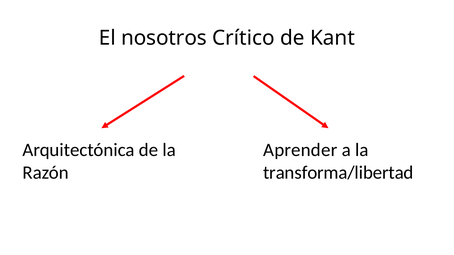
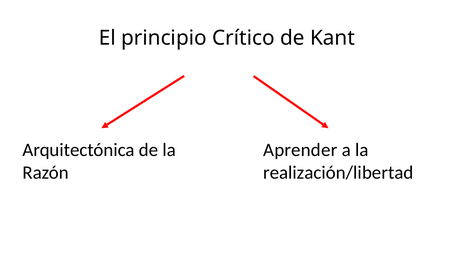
nosotros: nosotros -> principio (164, 38)
transforma/libertad: transforma/libertad -> realización/libertad (338, 173)
